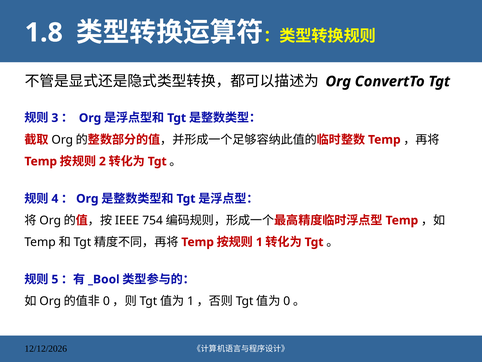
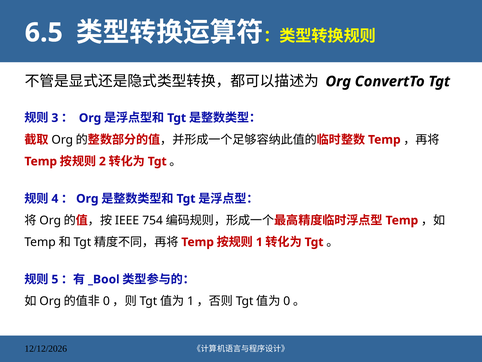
1.8: 1.8 -> 6.5 (44, 33)
